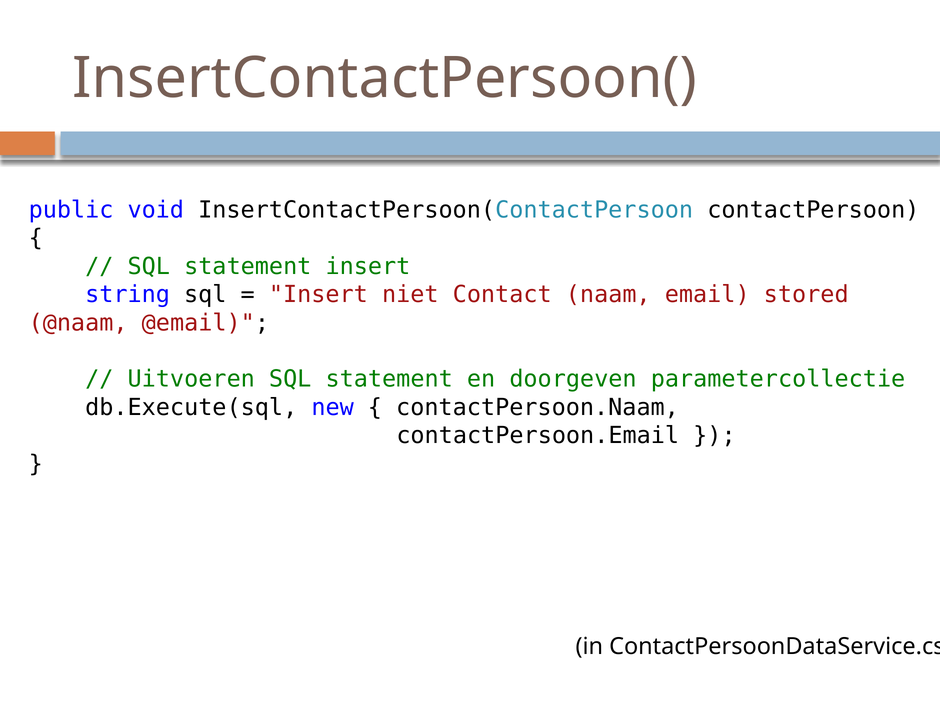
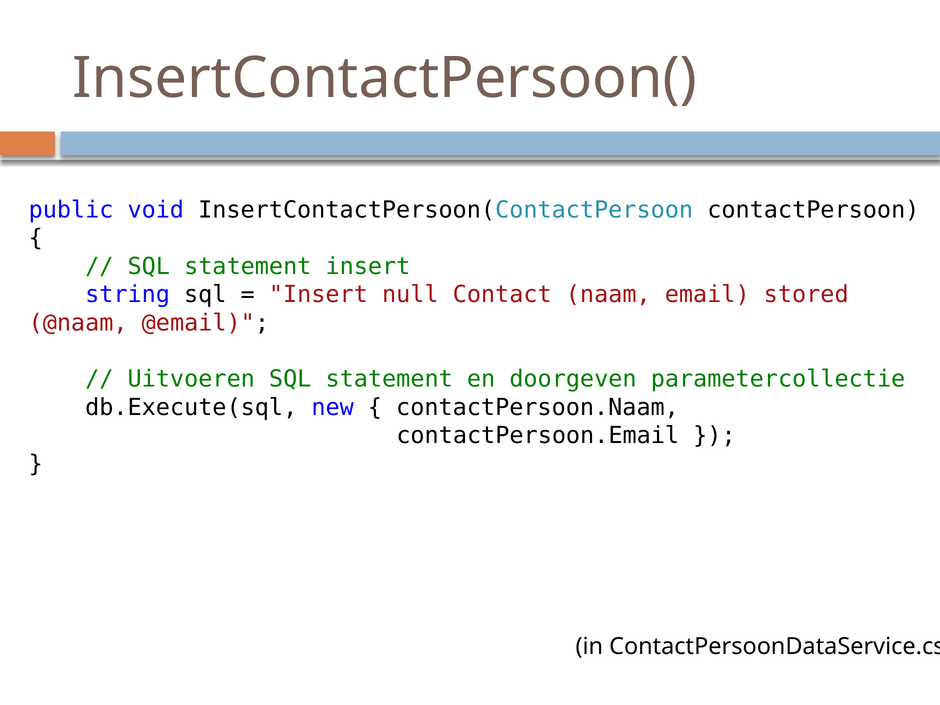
niet: niet -> null (410, 295)
